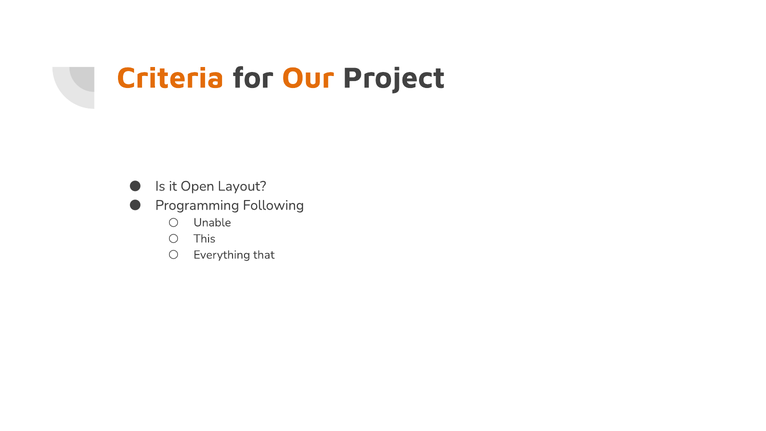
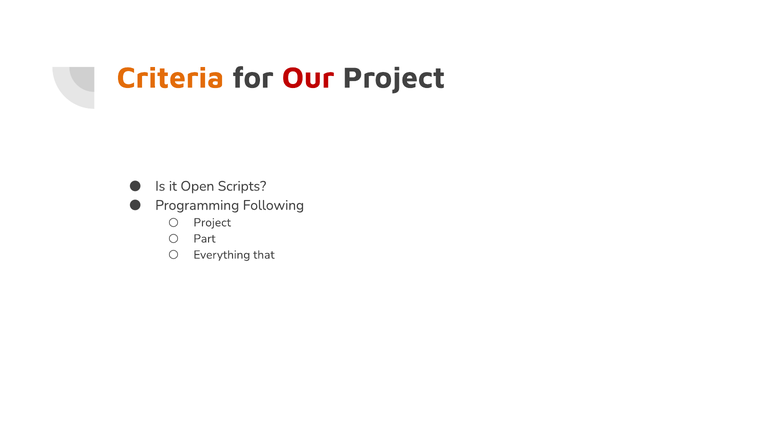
Our colour: orange -> red (308, 78)
Layout: Layout -> Scripts (242, 186)
Unable: Unable -> Project (212, 222)
This: This -> Part (204, 239)
